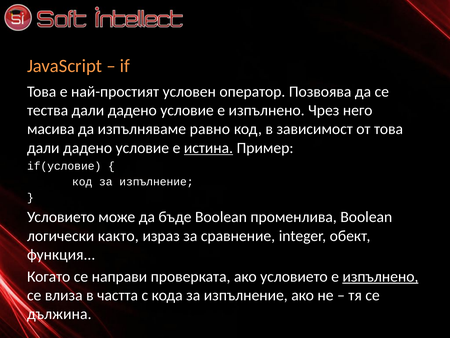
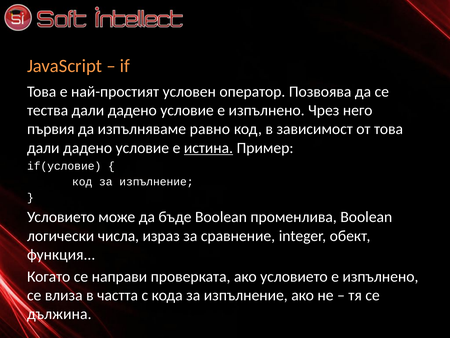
масивa: масивa -> първия (51, 129)
както: както -> числа (118, 236)
изпълнено underline: present -> none (380, 276)
